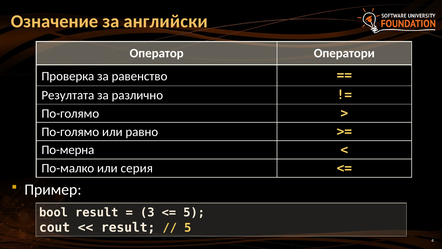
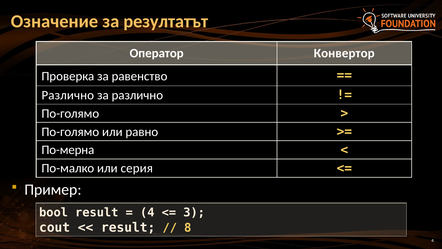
английски: английски -> резултатът (166, 21)
Оператори: Оператори -> Конвертор (344, 53)
Резултата: Резултата -> Различно (68, 95)
3: 3 -> 4 (147, 212)
5: 5 -> 3 (194, 212)
5: 5 -> 8 (188, 228)
